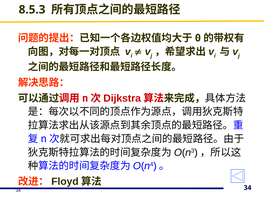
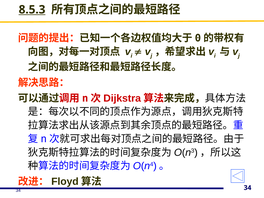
8.5.3 underline: none -> present (32, 10)
